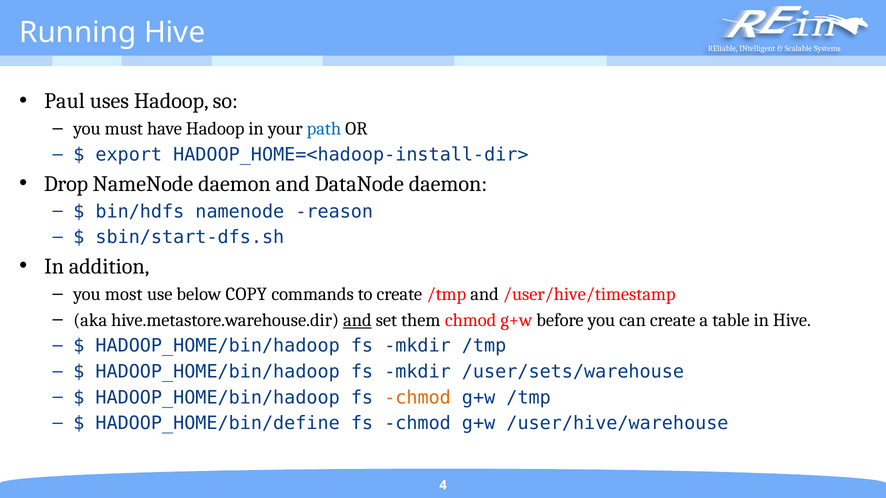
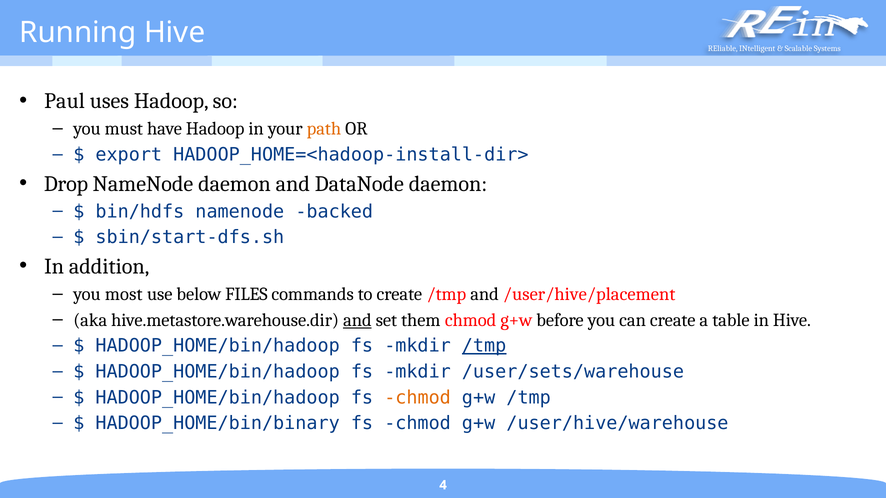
path colour: blue -> orange (324, 129)
reason: reason -> backed (334, 212)
COPY: COPY -> FILES (246, 294)
/user/hive/timestamp: /user/hive/timestamp -> /user/hive/placement (589, 294)
/tmp underline: none -> present (484, 346)
HADOOP_HOME/bin/define: HADOOP_HOME/bin/define -> HADOOP_HOME/bin/binary (218, 424)
